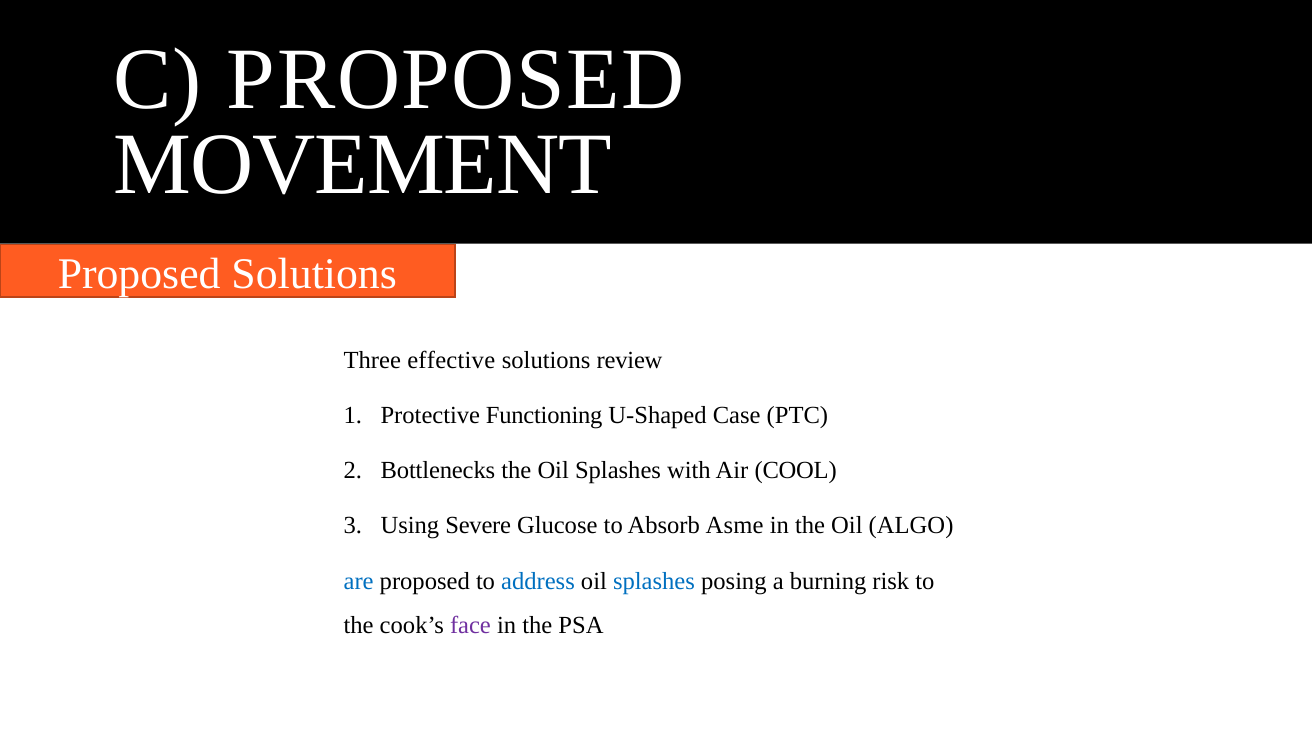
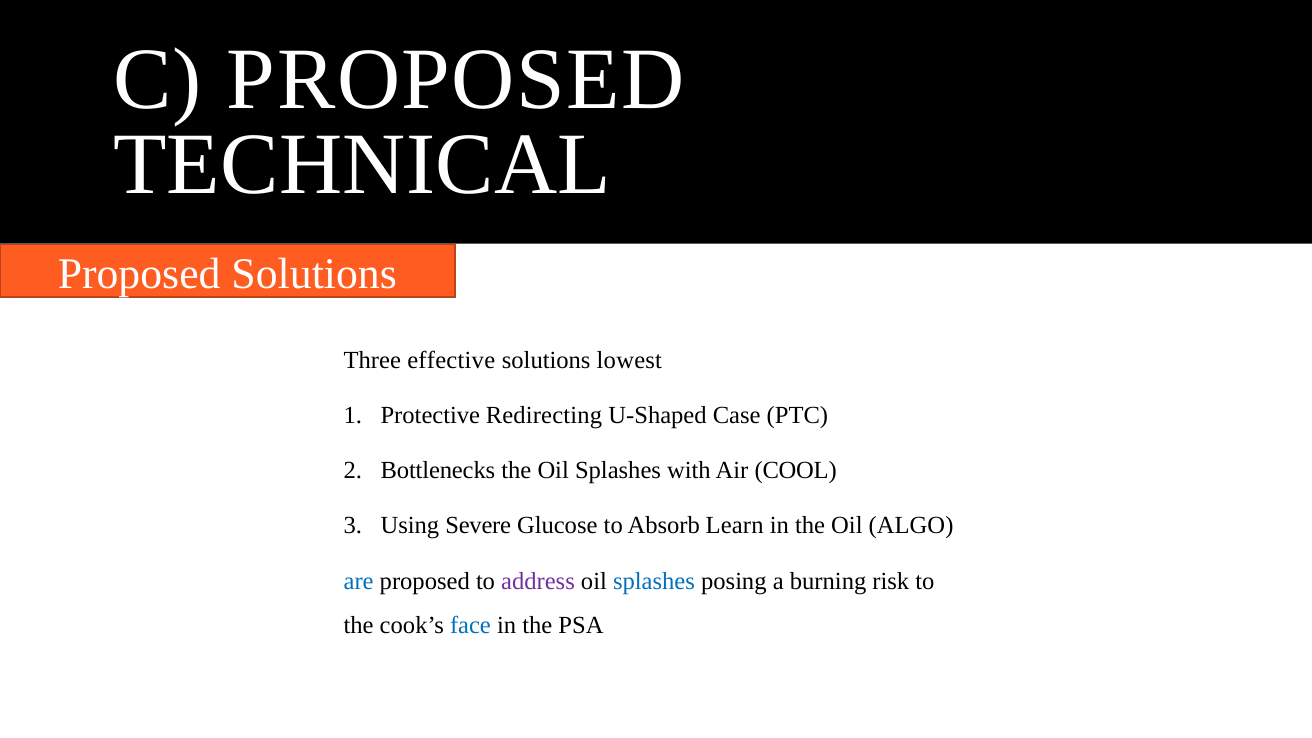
MOVEMENT: MOVEMENT -> TECHNICAL (362, 165)
review: review -> lowest (629, 360)
Functioning: Functioning -> Redirecting (544, 415)
Asme: Asme -> Learn (735, 526)
address colour: blue -> purple (538, 581)
face colour: purple -> blue (470, 625)
